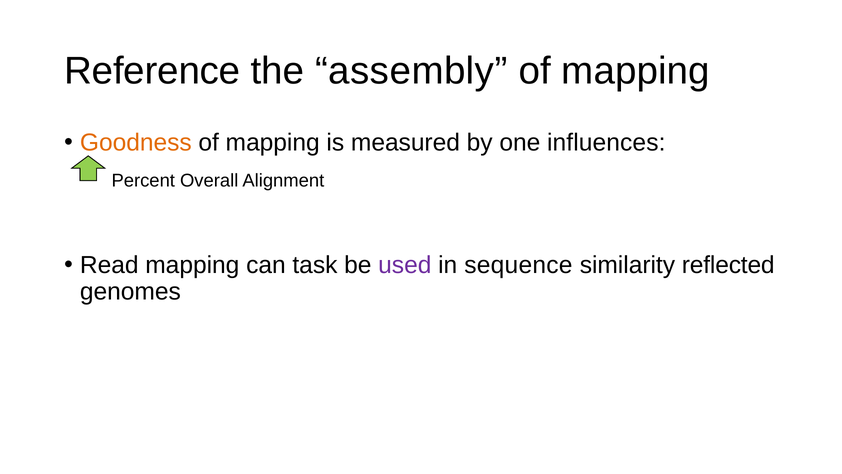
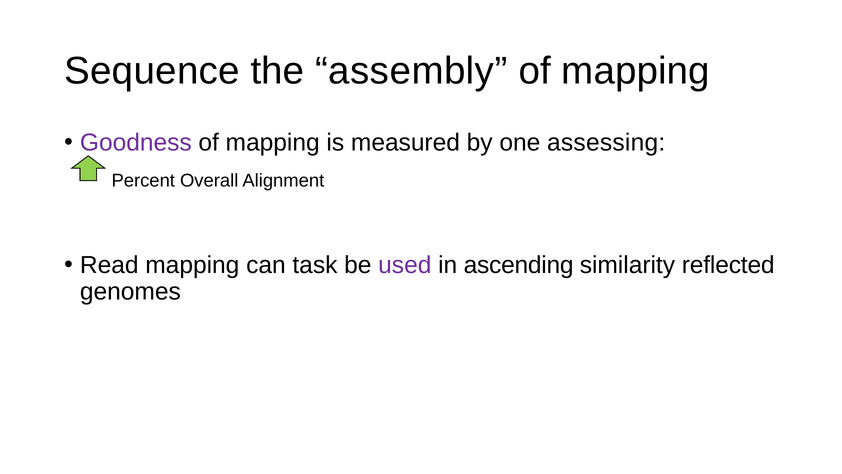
Reference: Reference -> Sequence (152, 71)
Goodness colour: orange -> purple (136, 142)
influences: influences -> assessing (606, 142)
sequence: sequence -> ascending (519, 265)
